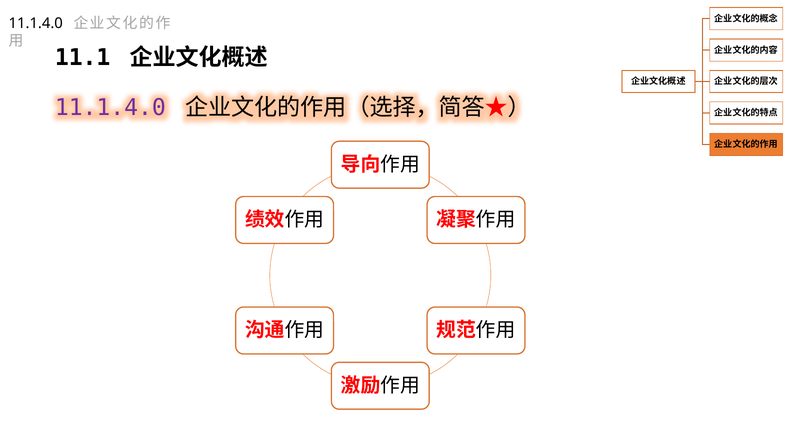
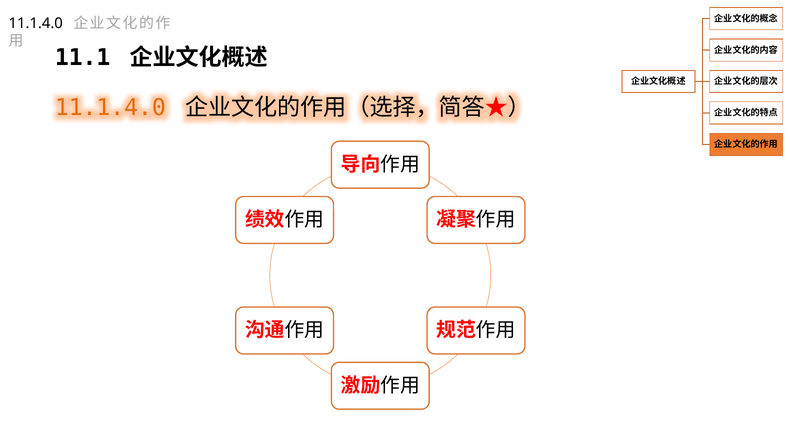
11.1.4.0 colour: purple -> orange (110, 108)
